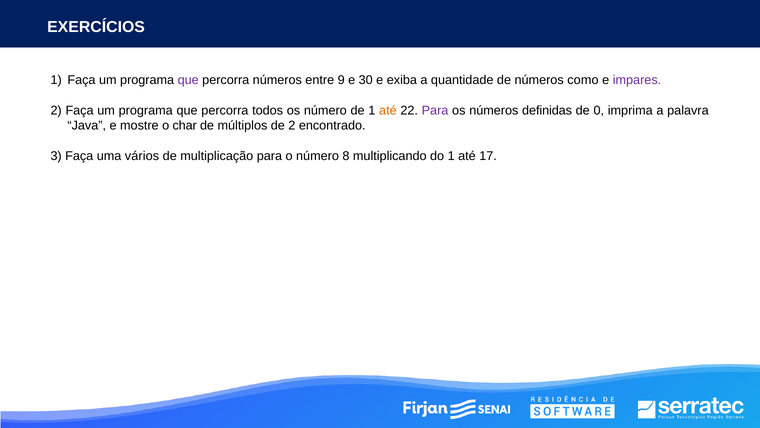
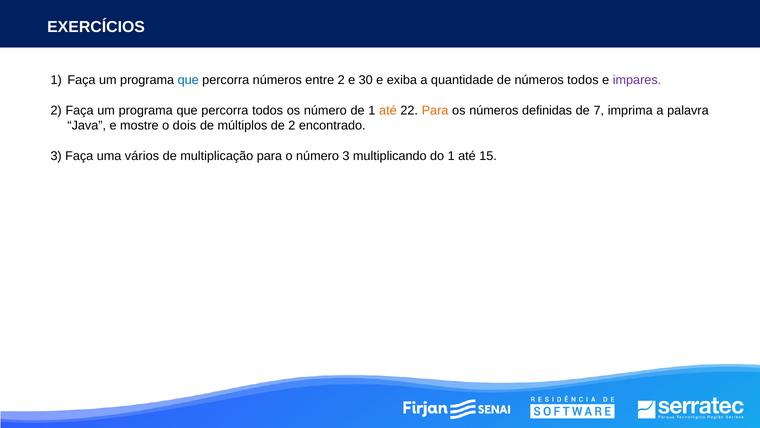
que colour: purple -> blue (188, 80)
entre 9: 9 -> 2 (341, 80)
números como: como -> todos (583, 80)
Para colour: purple -> orange (435, 110)
0: 0 -> 7 (599, 110)
char: char -> dois (185, 126)
número 8: 8 -> 3 (346, 156)
17: 17 -> 15 (488, 156)
